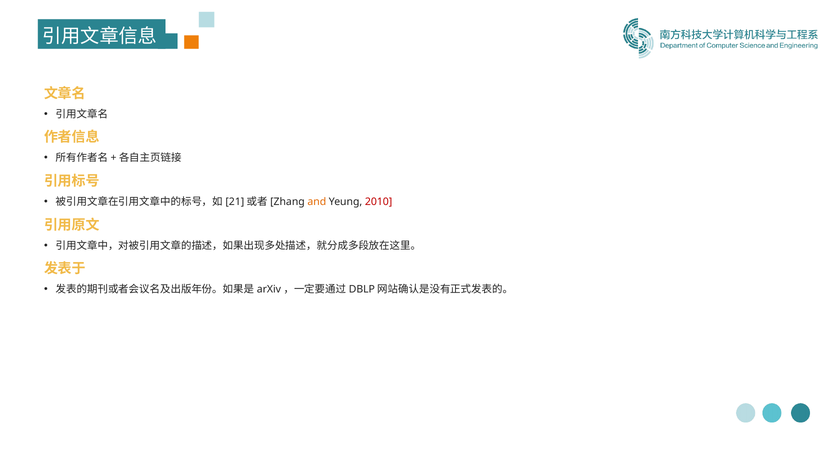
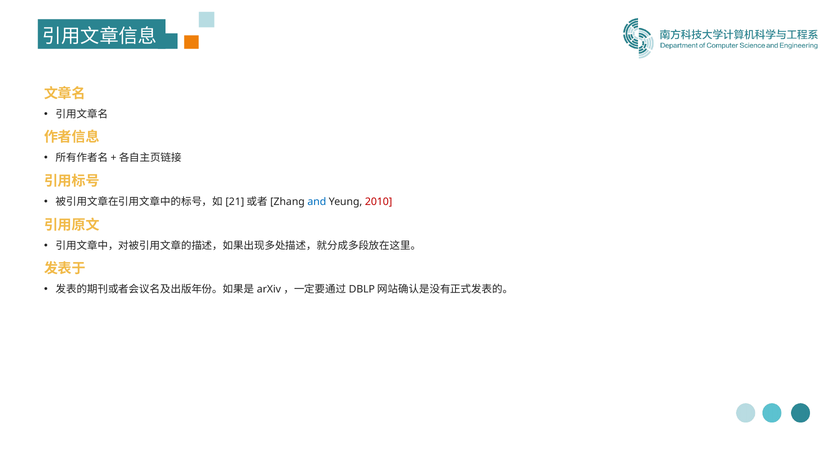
and colour: orange -> blue (317, 202)
